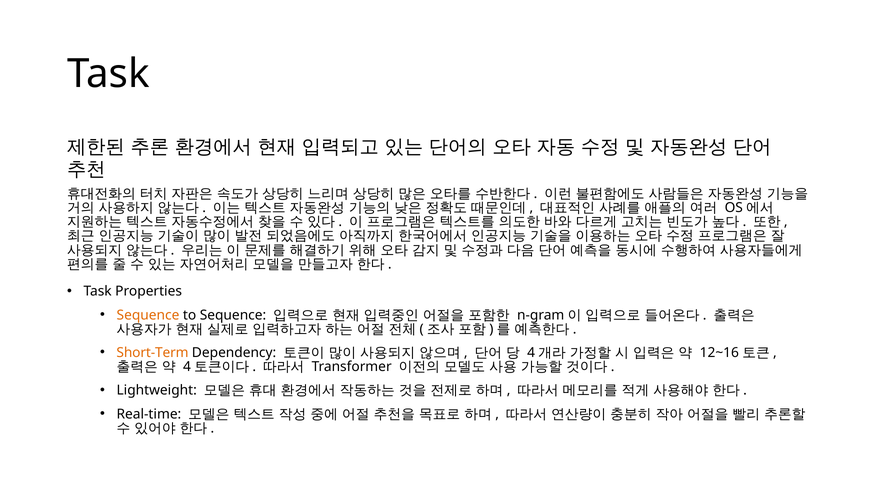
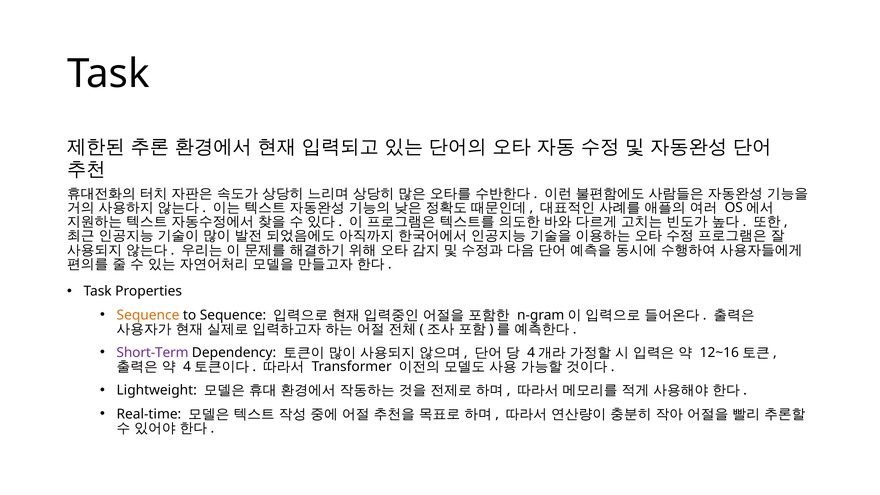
Short-Term colour: orange -> purple (153, 353)
